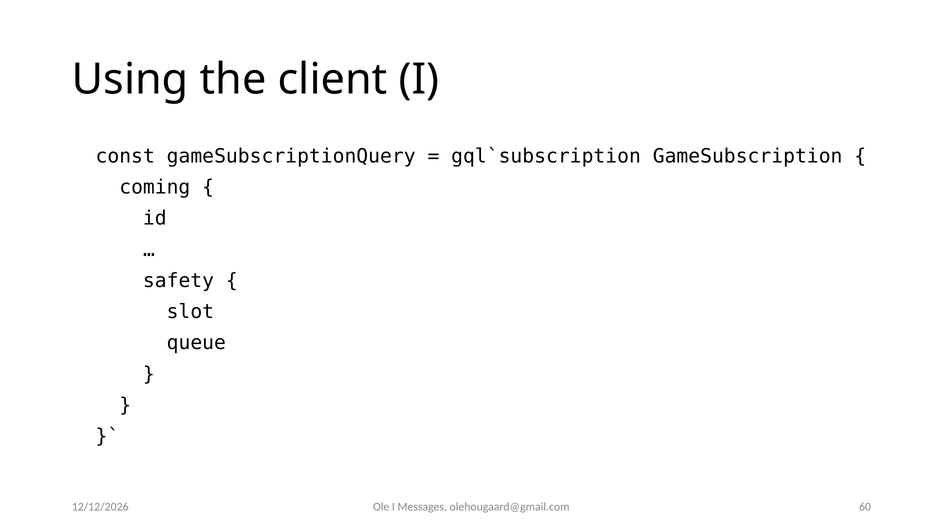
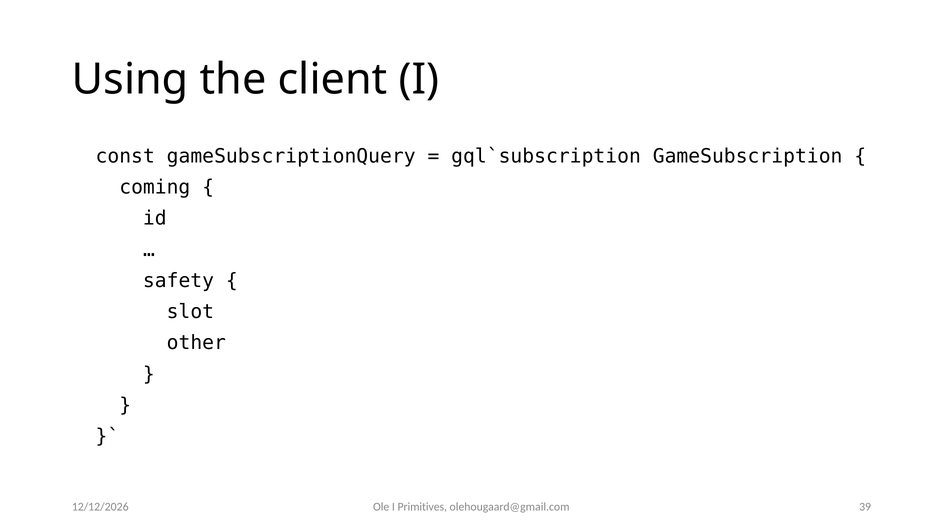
queue: queue -> other (196, 343)
Messages: Messages -> Primitives (422, 506)
60: 60 -> 39 (865, 506)
